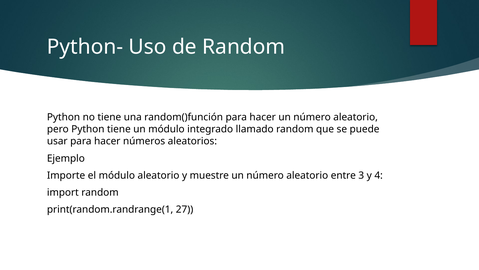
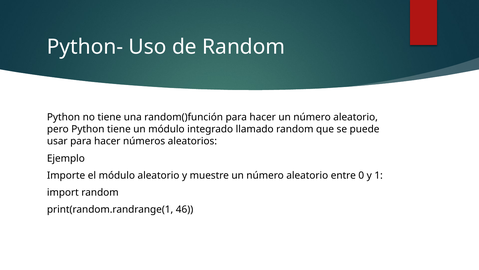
3: 3 -> 0 (361, 175)
4: 4 -> 1 (379, 175)
27: 27 -> 46 (185, 209)
